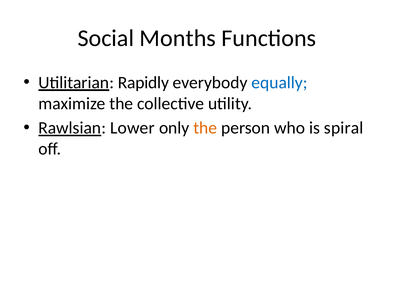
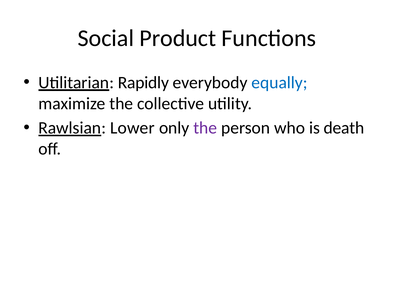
Months: Months -> Product (178, 38)
the colour: orange -> purple (205, 128)
spiral: spiral -> death (344, 128)
